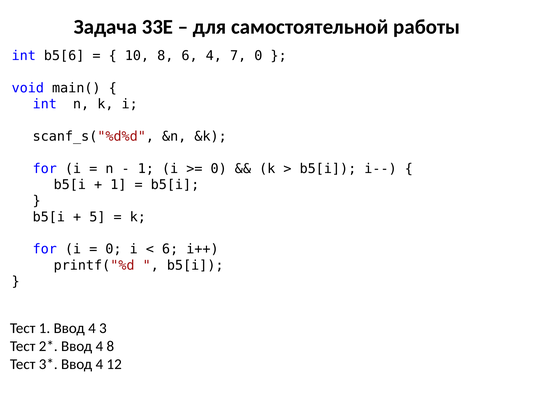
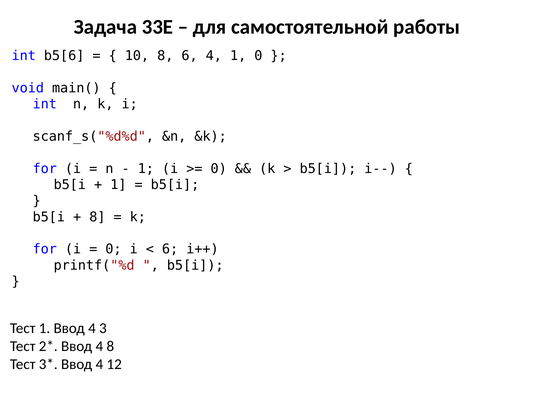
4 7: 7 -> 1 (238, 56)
5: 5 -> 8 (97, 217)
